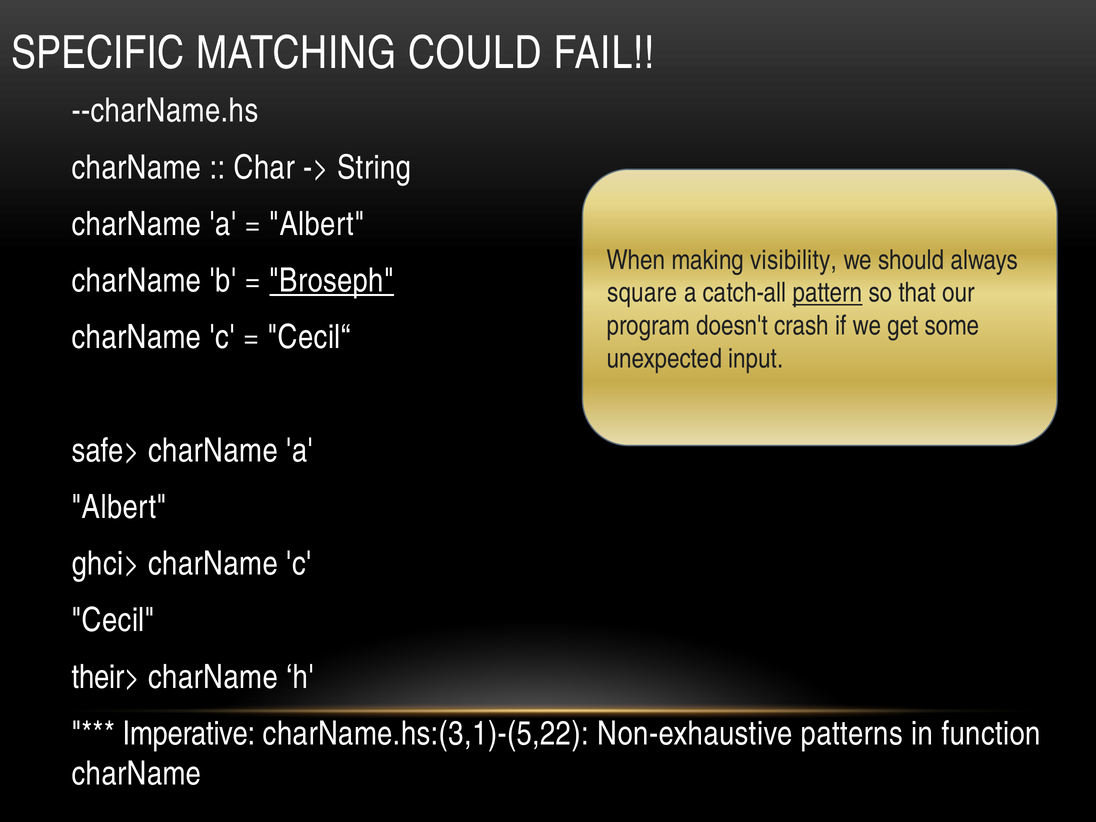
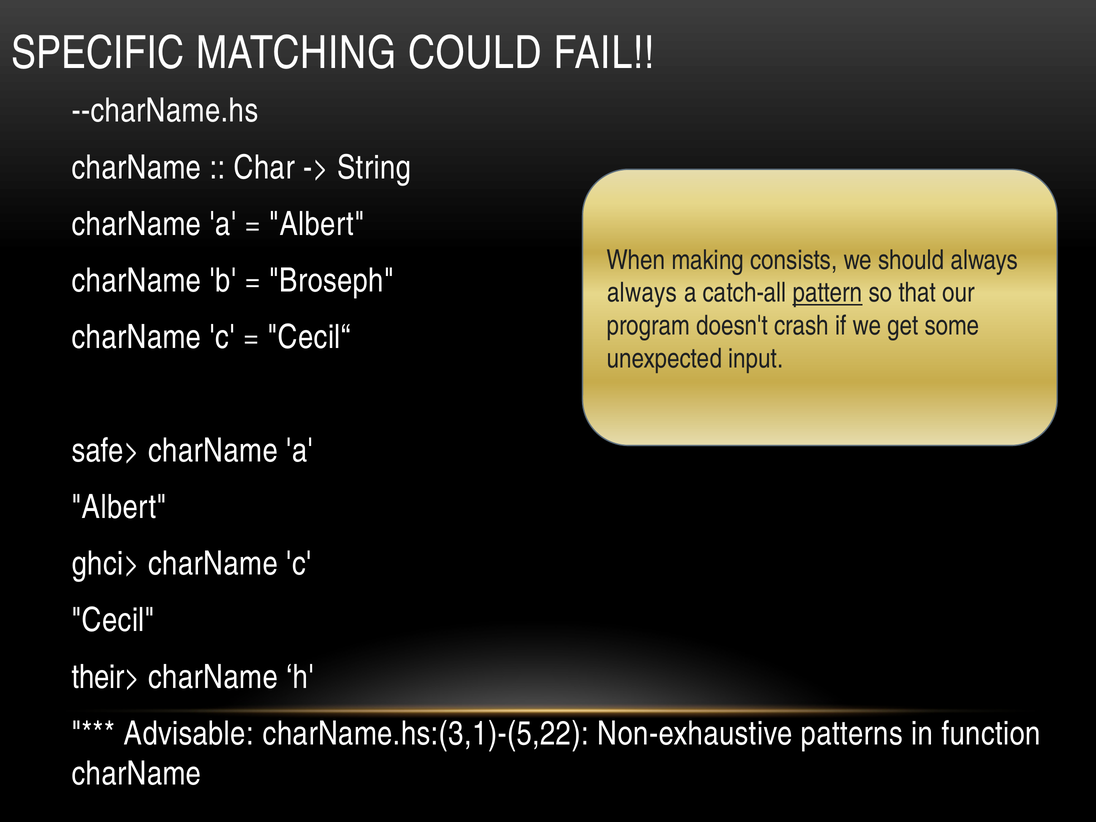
visibility: visibility -> consists (794, 260)
Broseph underline: present -> none (332, 281)
square: square -> always (642, 293)
Imperative: Imperative -> Advisable (189, 734)
